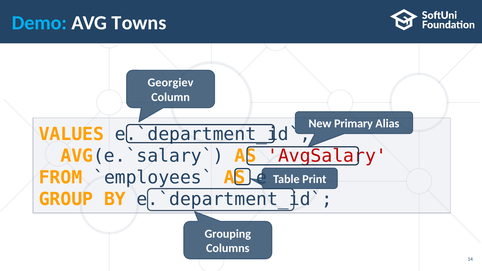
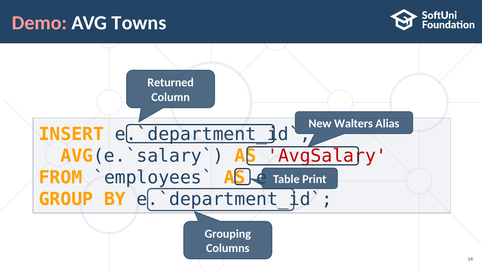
Demo colour: light blue -> pink (39, 23)
Georgiev: Georgiev -> Returned (171, 83)
Primary: Primary -> Walters (353, 124)
VALUES: VALUES -> INSERT (71, 134)
